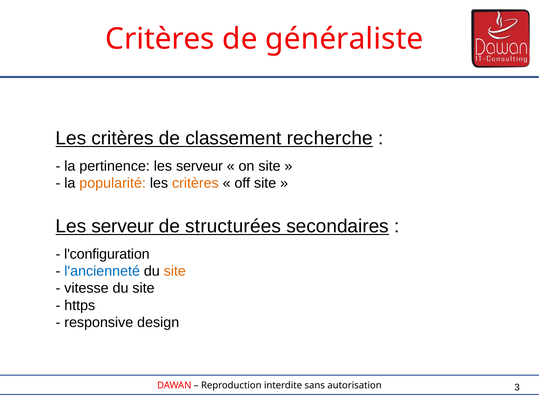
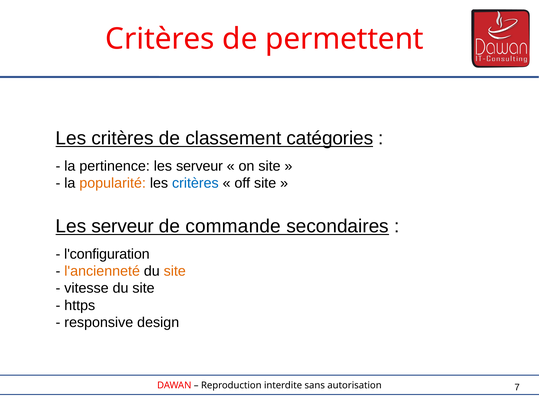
généraliste: généraliste -> permettent (345, 39)
recherche: recherche -> catégories (330, 138)
critères colour: orange -> blue (195, 183)
structurées: structurées -> commande (233, 226)
l'ancienneté colour: blue -> orange (102, 271)
3: 3 -> 7 (517, 387)
